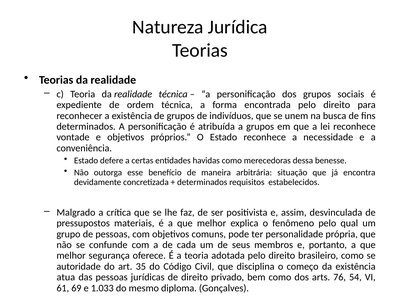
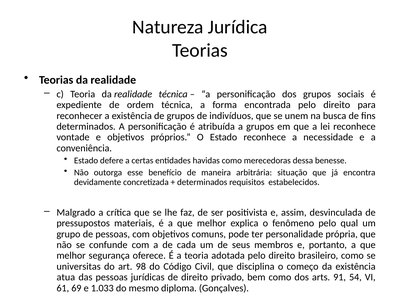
autoridade: autoridade -> universitas (79, 266)
35: 35 -> 98 (141, 266)
76: 76 -> 91 (340, 277)
